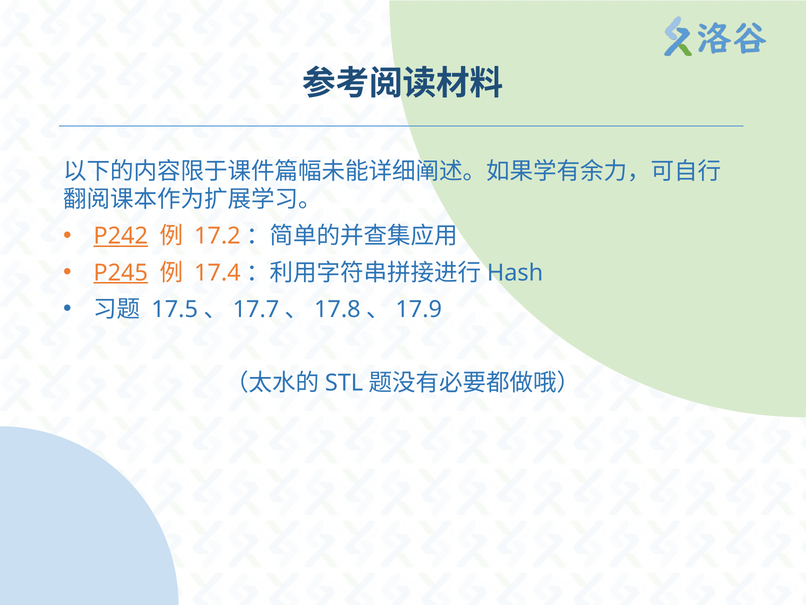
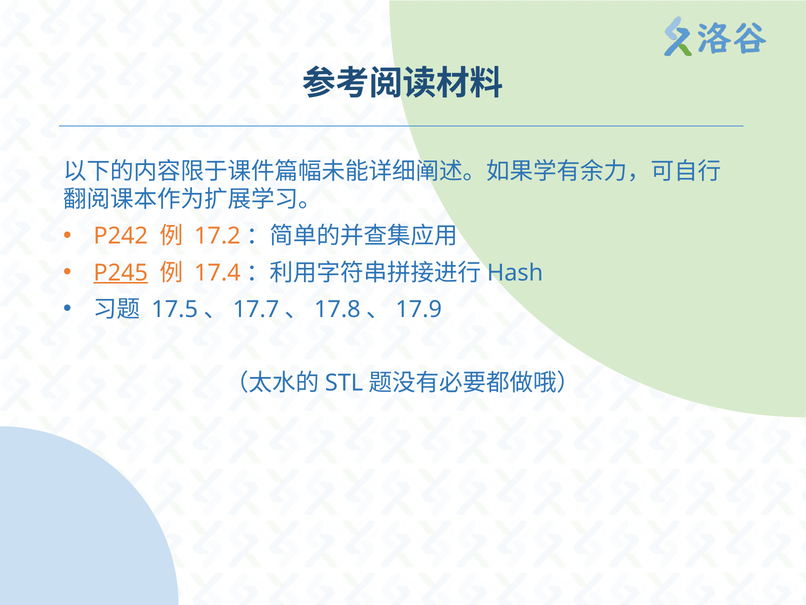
P242 underline: present -> none (121, 236)
